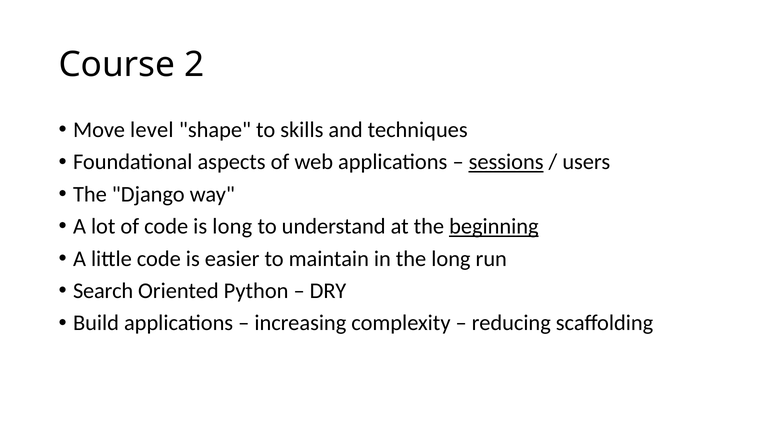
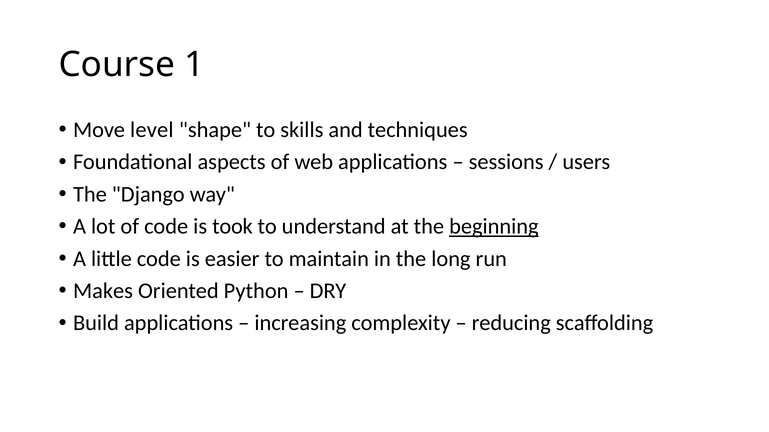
2: 2 -> 1 (194, 65)
sessions underline: present -> none (506, 162)
is long: long -> took (232, 227)
Search: Search -> Makes (103, 291)
